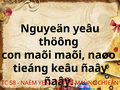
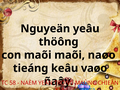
keâu ñaây: ñaây -> vaøo (94, 68)
